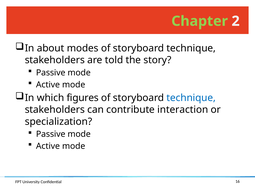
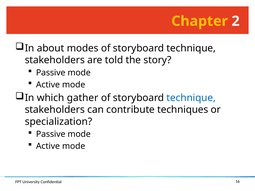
Chapter colour: light green -> yellow (200, 21)
figures: figures -> gather (83, 98)
interaction: interaction -> techniques (183, 110)
